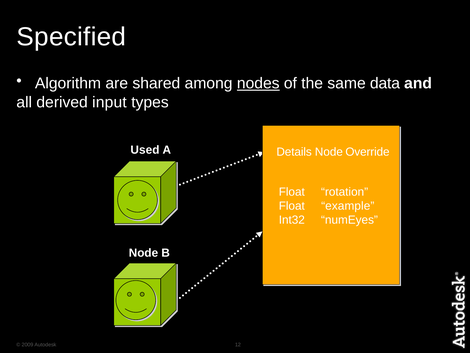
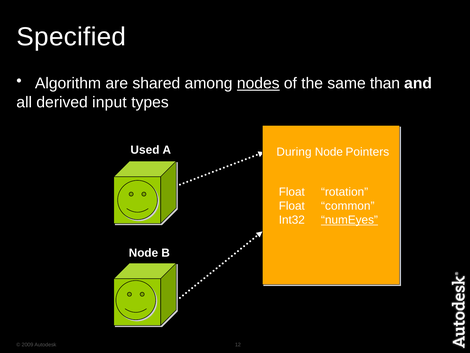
data: data -> than (385, 83)
Details: Details -> During (294, 152)
Override: Override -> Pointers (367, 152)
example: example -> common (348, 206)
numEyes underline: none -> present (349, 220)
